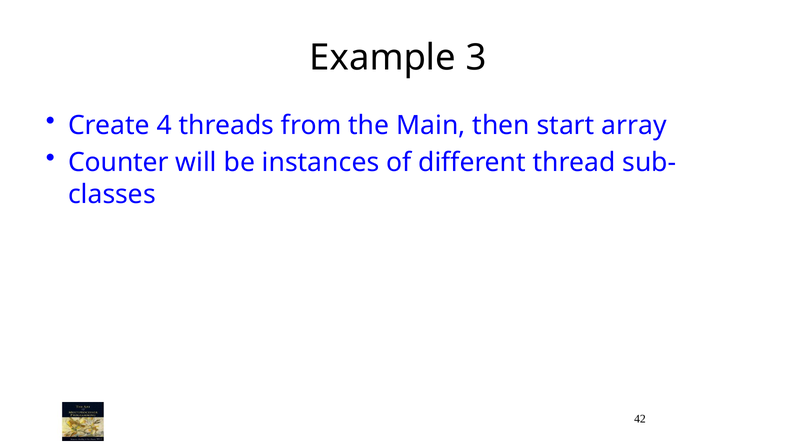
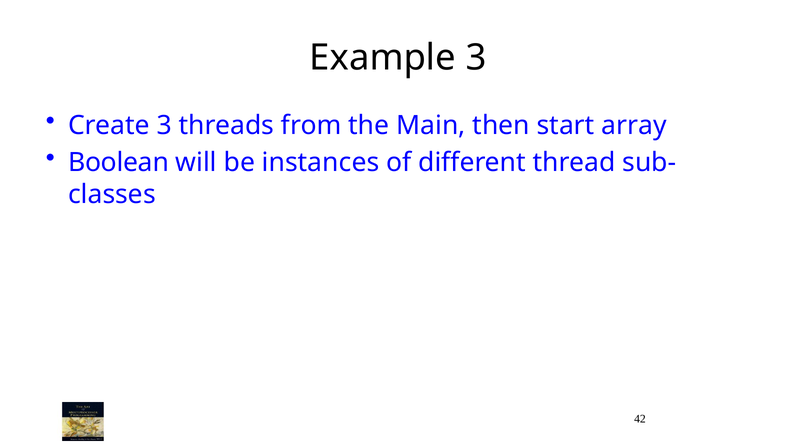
Create 4: 4 -> 3 (164, 125)
Counter: Counter -> Boolean (118, 162)
